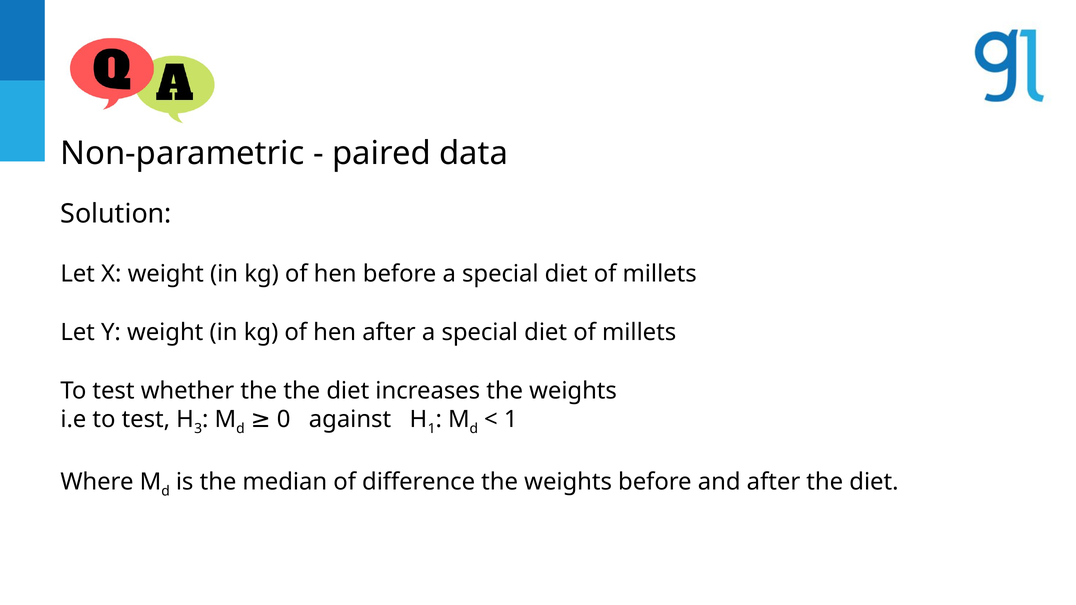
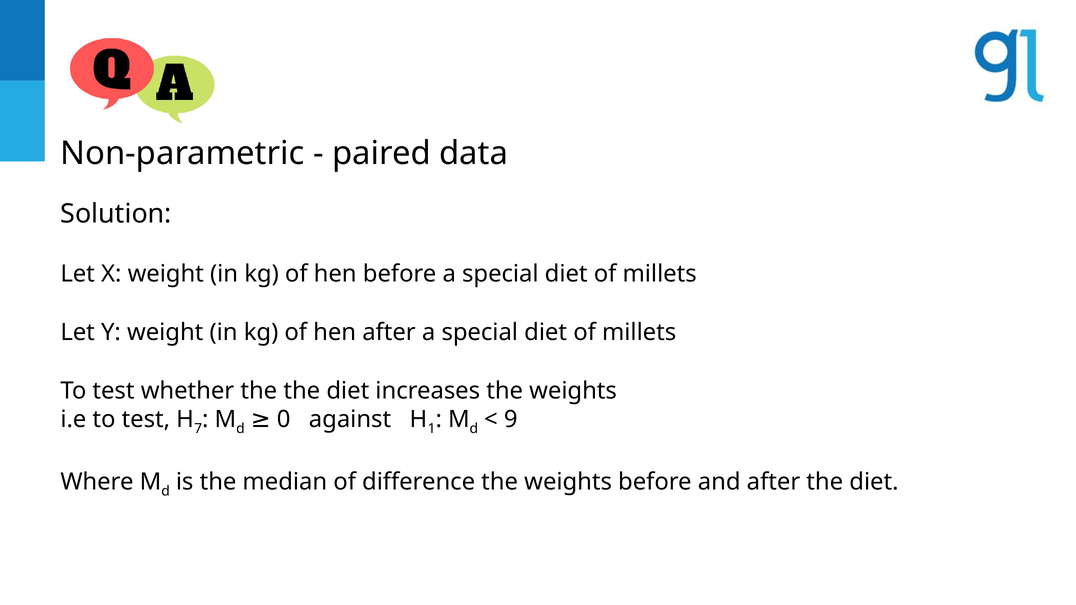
1: 1 -> 9 (511, 420)
3: 3 -> 7 (198, 429)
